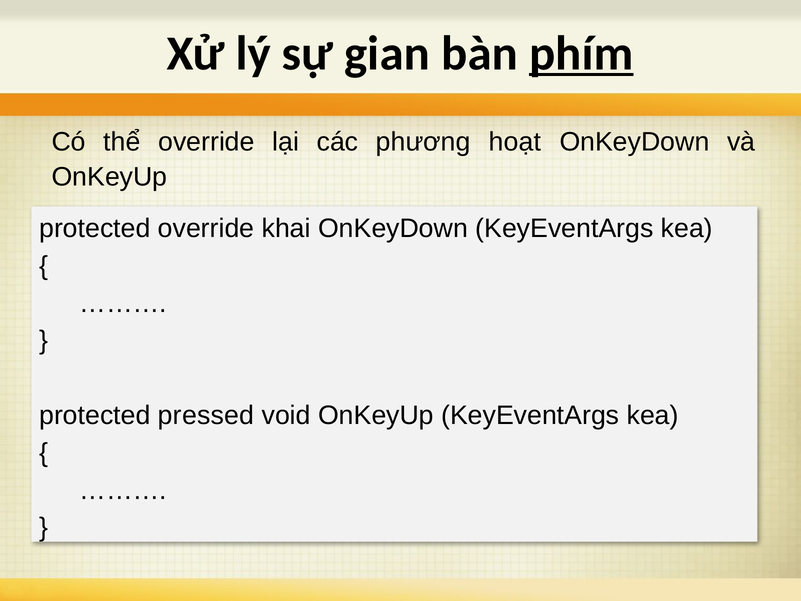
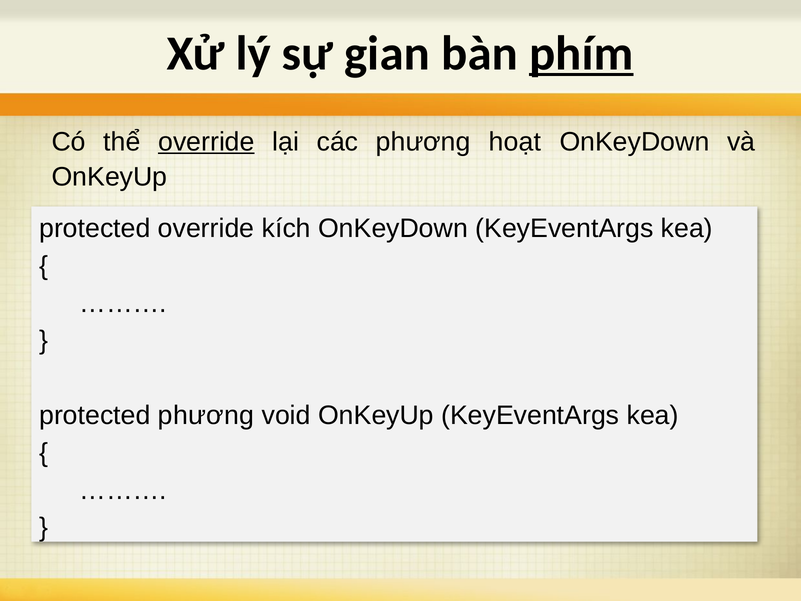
override underline: none -> present (206, 142)
khai: khai -> kích (286, 228)
protected pressed: pressed -> phương (206, 415)
